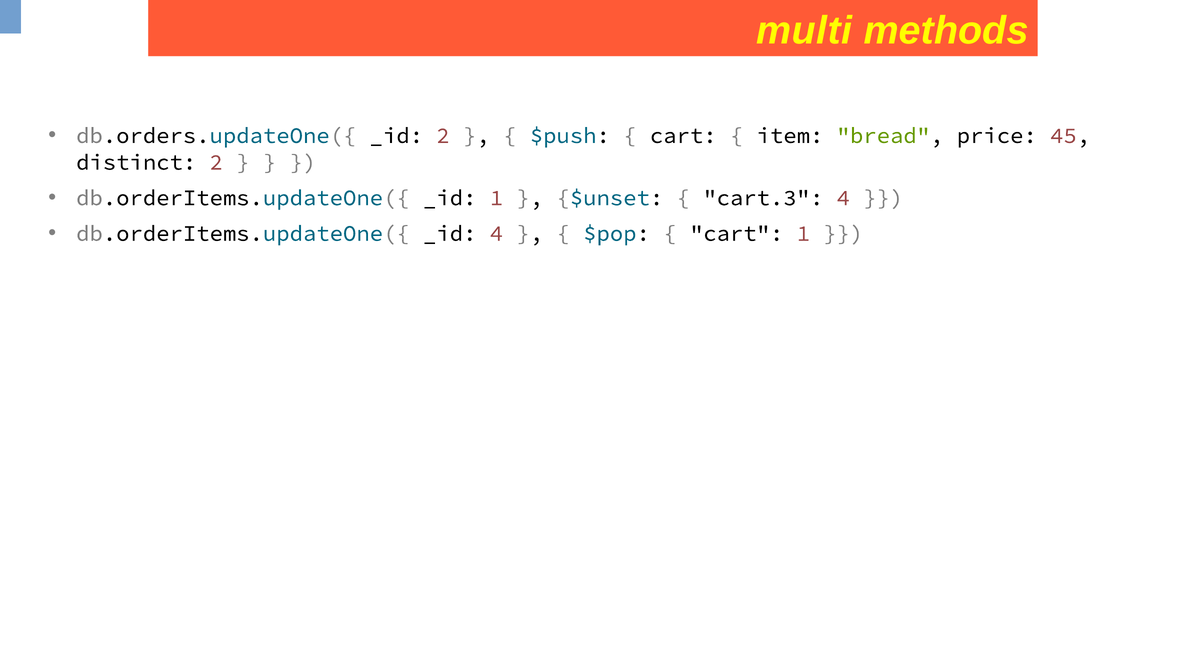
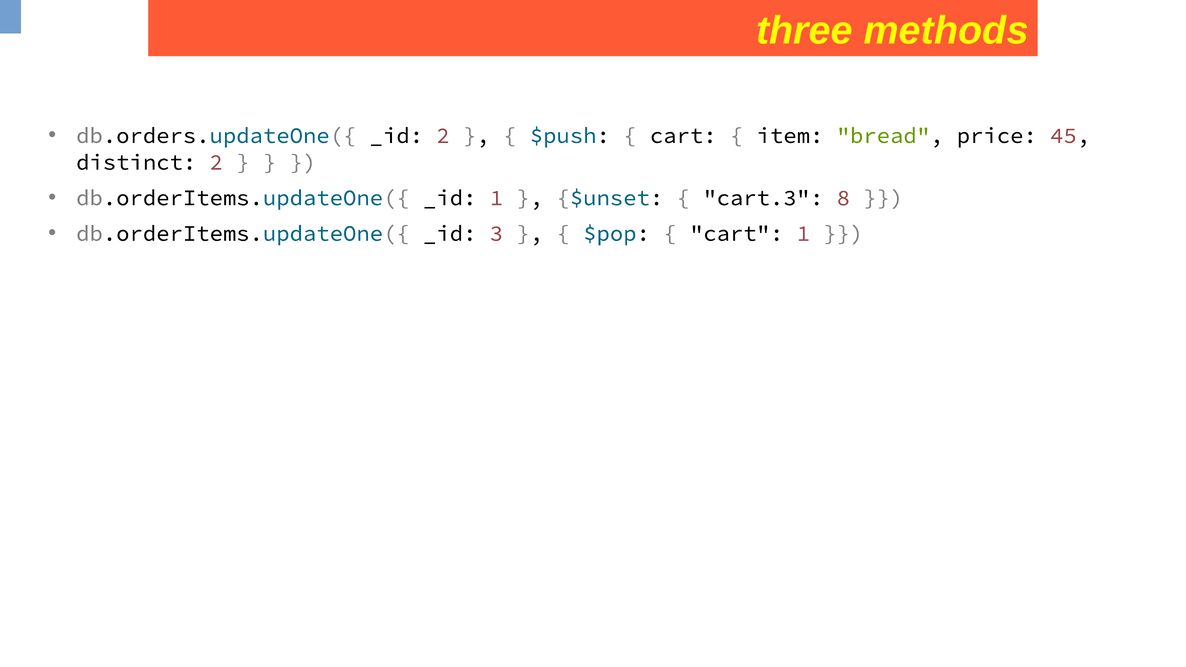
multi: multi -> three (805, 31)
cart.3 4: 4 -> 8 (843, 198)
_id 4: 4 -> 3 (496, 233)
